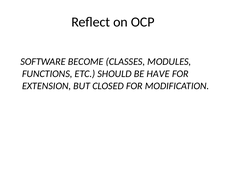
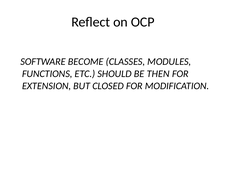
HAVE: HAVE -> THEN (158, 74)
